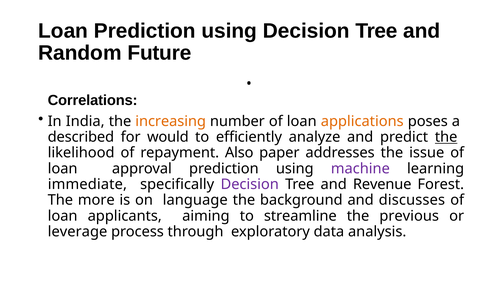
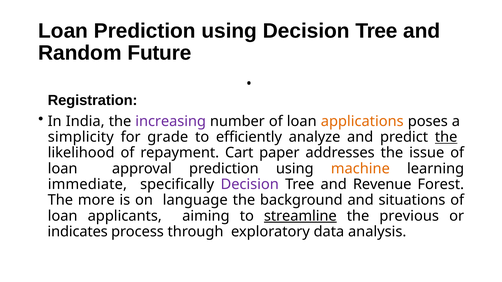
Correlations: Correlations -> Registration (93, 101)
increasing colour: orange -> purple (171, 121)
described: described -> simplicity (81, 137)
would: would -> grade (168, 137)
Also: Also -> Cart (239, 153)
machine colour: purple -> orange (360, 169)
discusses: discusses -> situations (412, 200)
streamline underline: none -> present (300, 216)
leverage: leverage -> indicates (78, 232)
